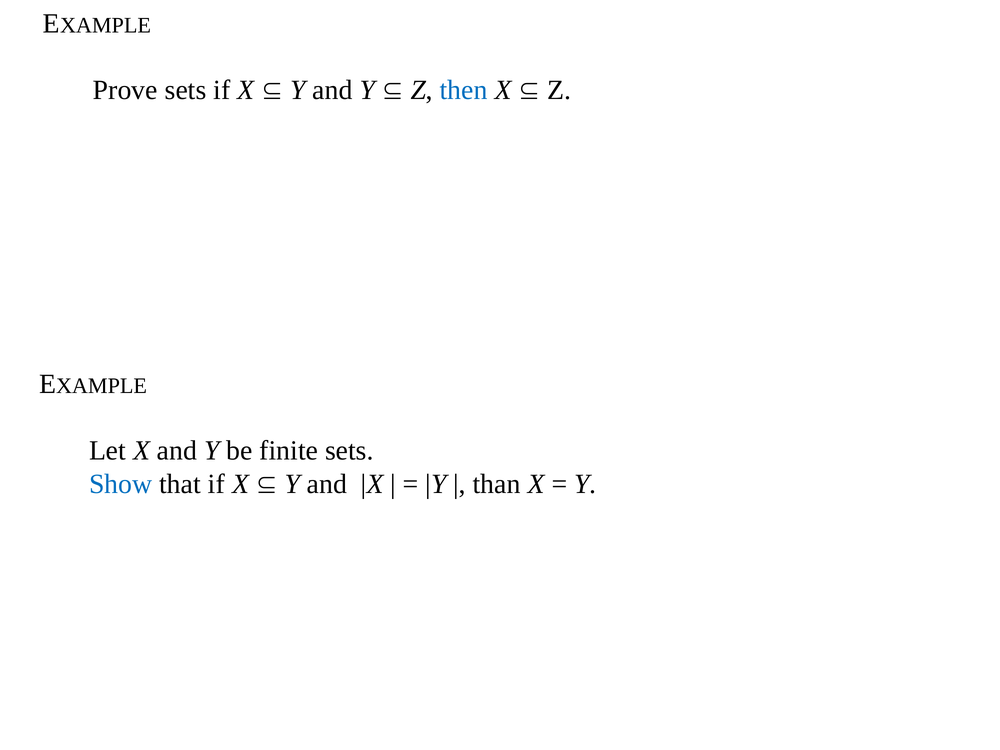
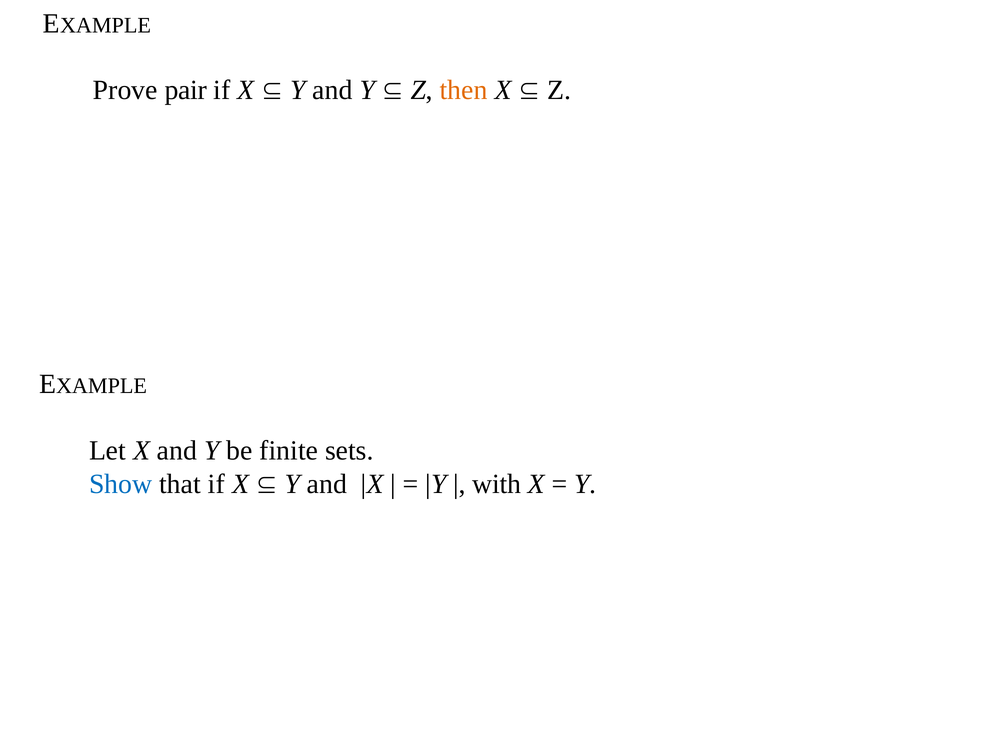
Prove sets: sets -> pair (186, 90)
then colour: blue -> orange (464, 90)
than: than -> with (497, 484)
